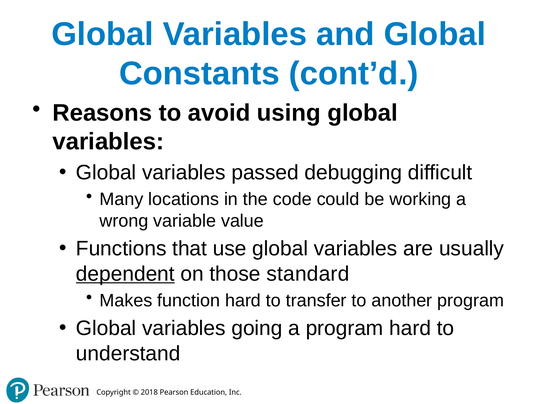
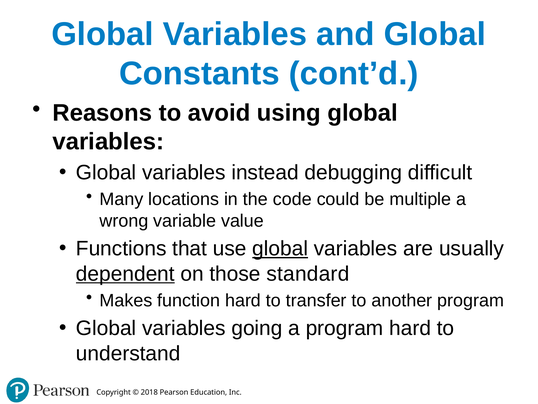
passed: passed -> instead (265, 172)
working: working -> multiple (420, 199)
global underline: none -> present (280, 248)
